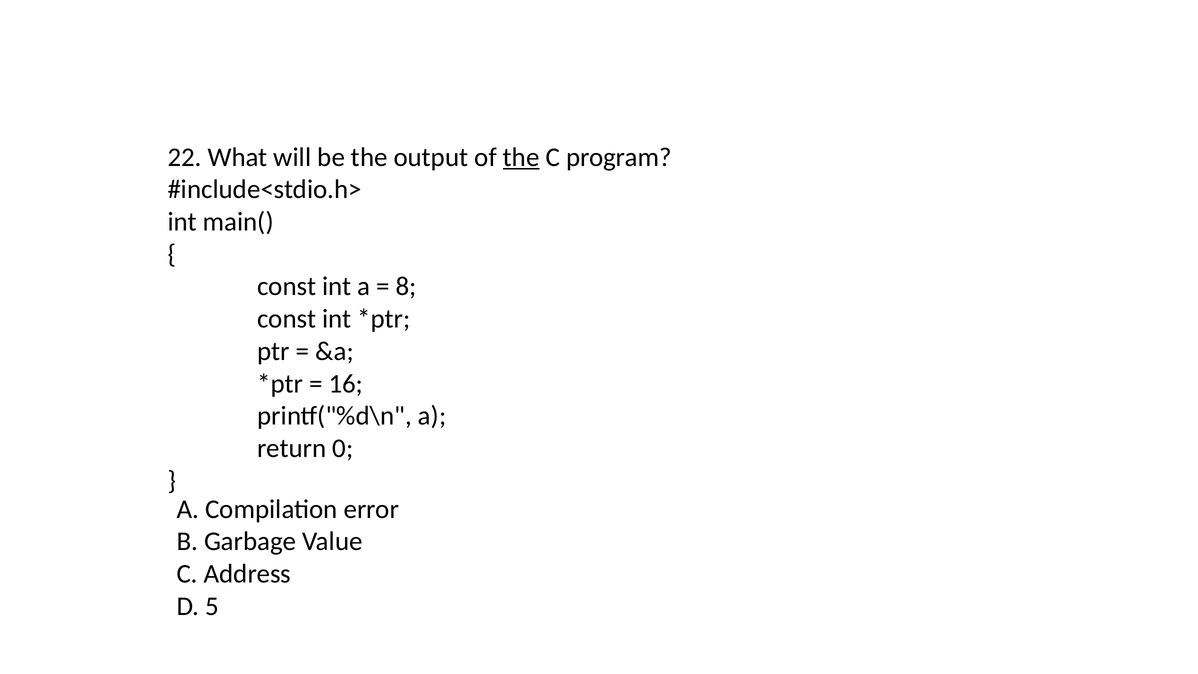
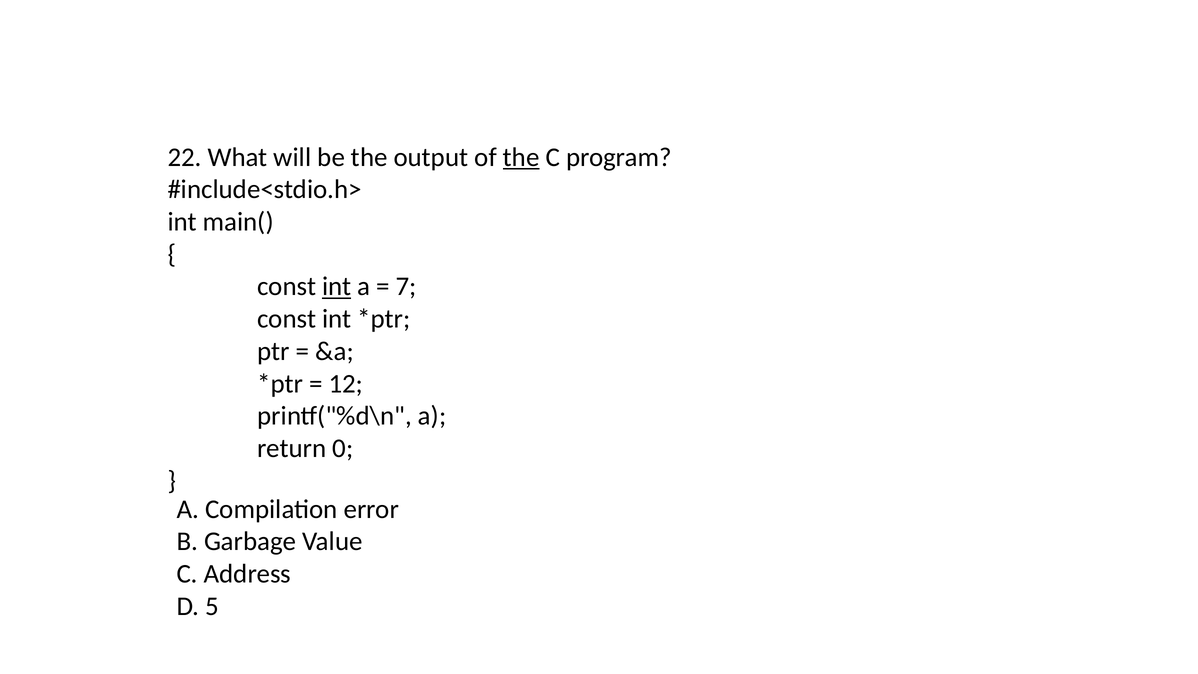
int underline: none -> present (337, 287)
8: 8 -> 7 (406, 287)
16: 16 -> 12 (346, 384)
